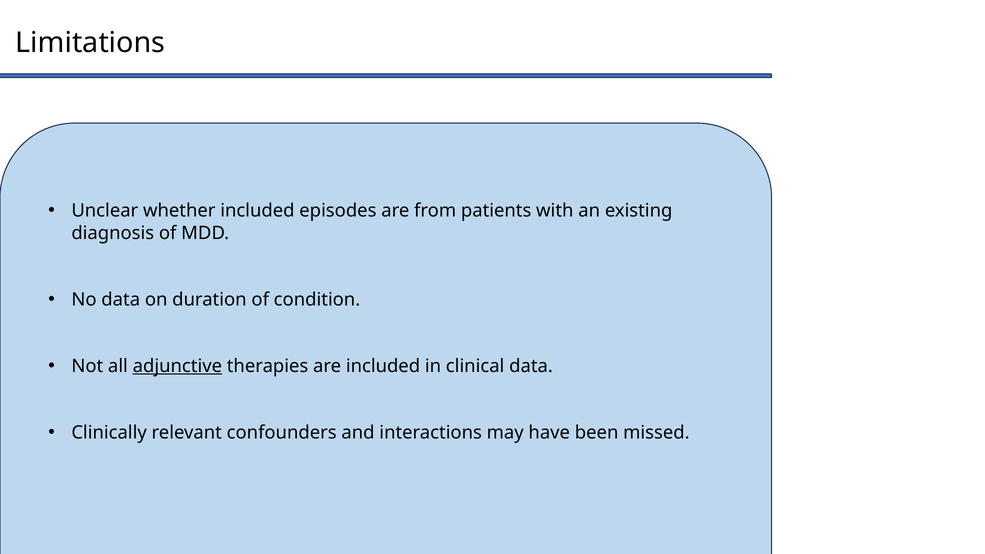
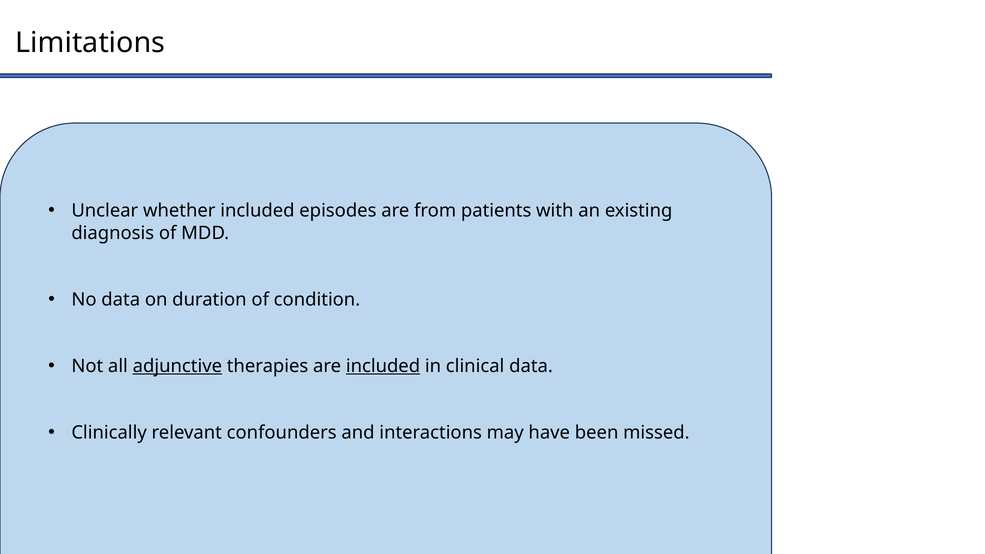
included underline: none -> present (383, 366)
